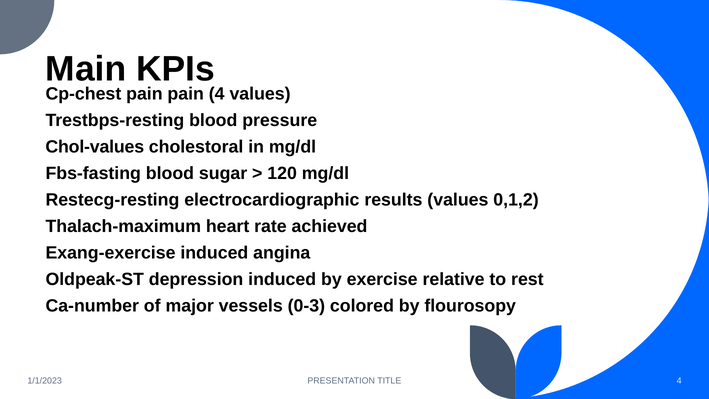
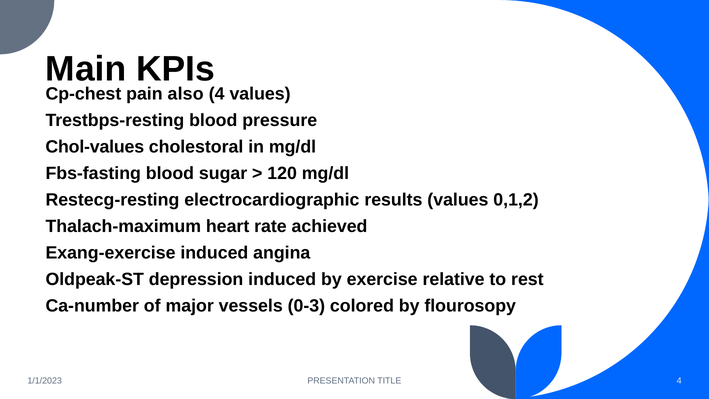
pain pain: pain -> also (186, 94)
